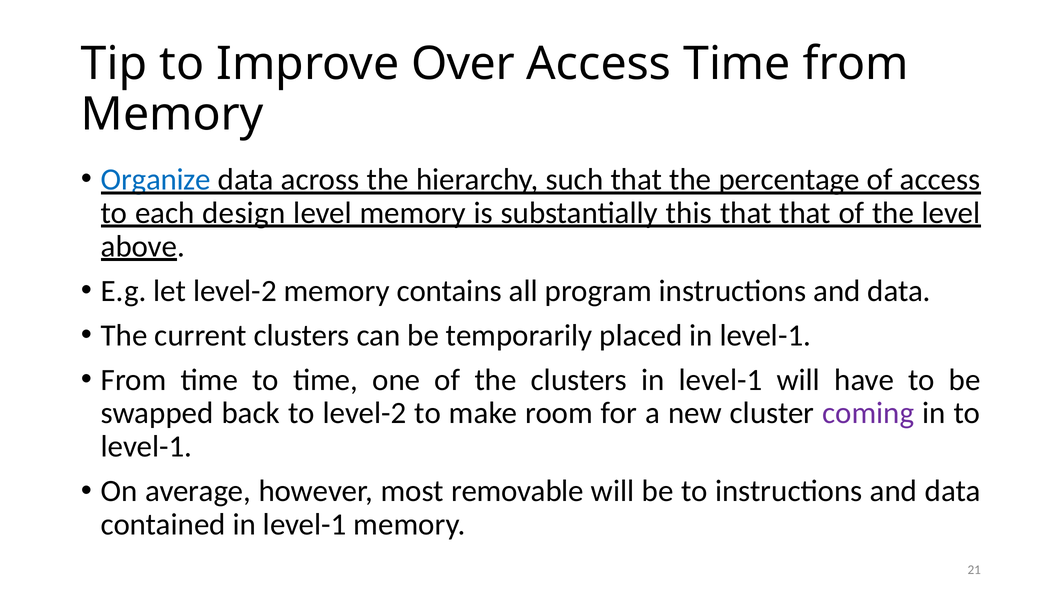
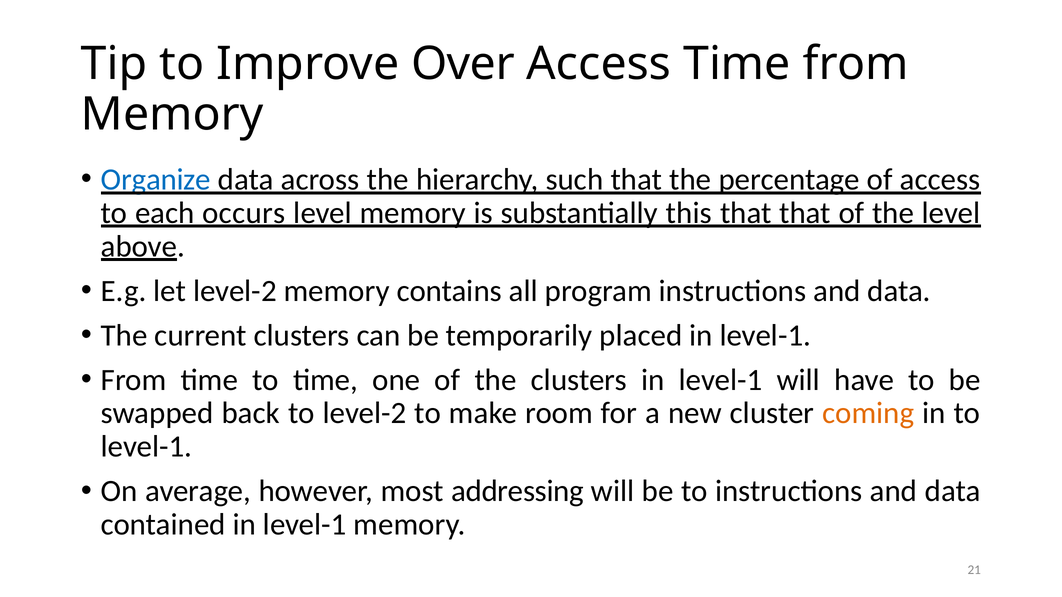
design: design -> occurs (244, 213)
coming colour: purple -> orange (868, 414)
removable: removable -> addressing (517, 492)
